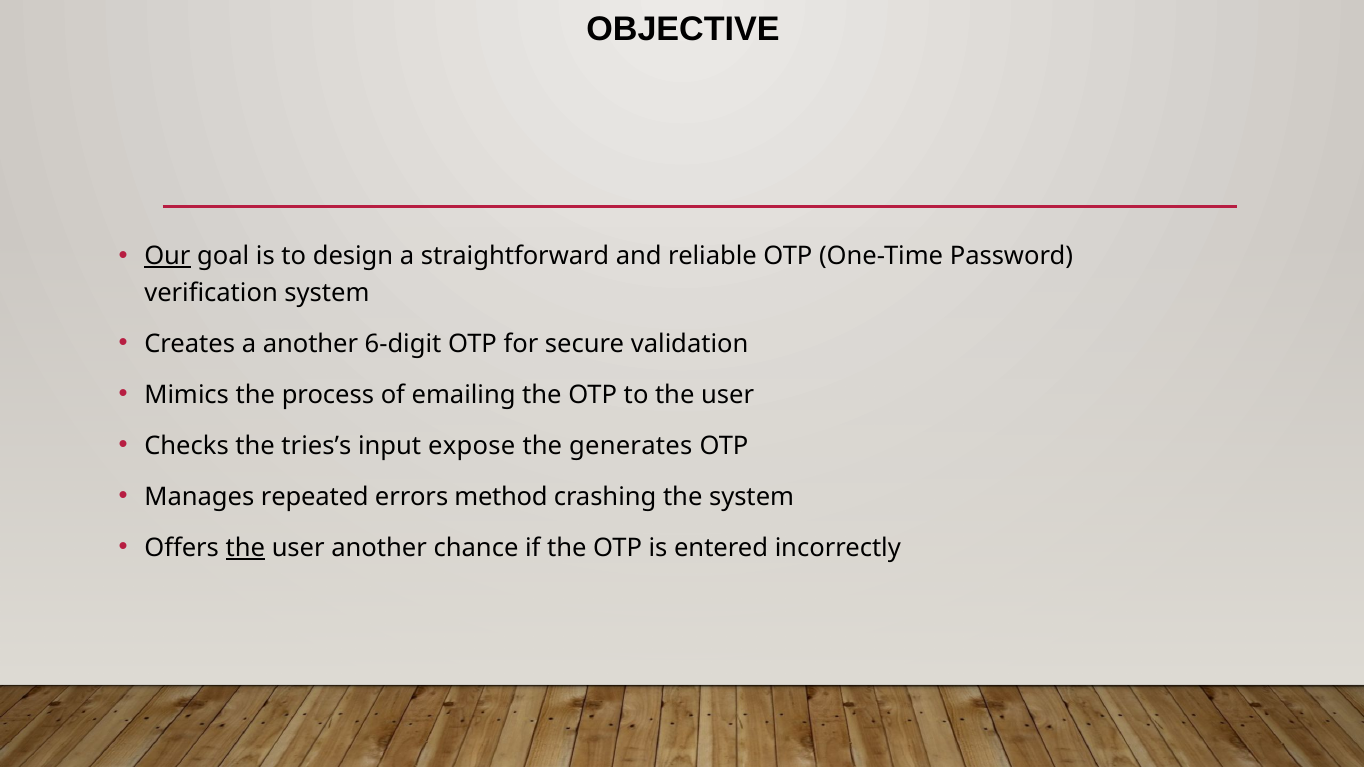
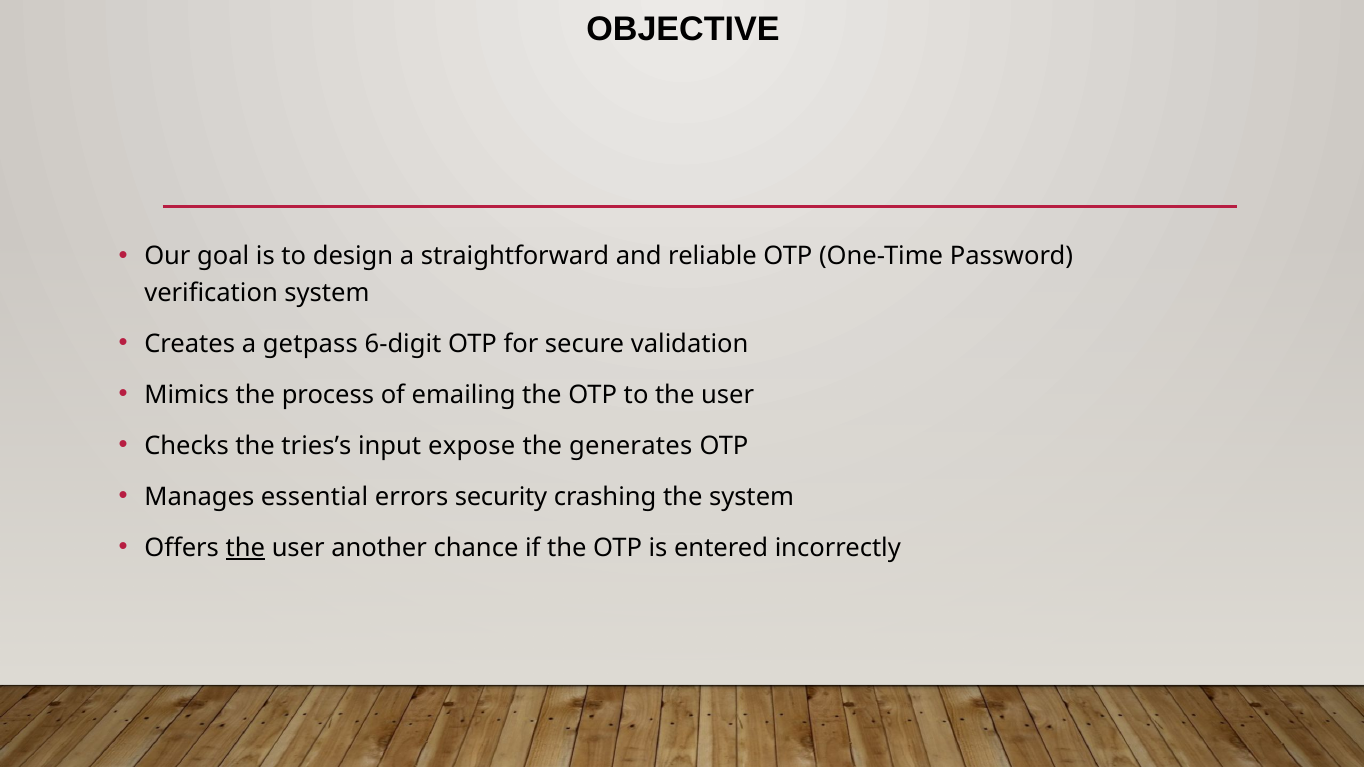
Our underline: present -> none (167, 256)
a another: another -> getpass (310, 344)
repeated: repeated -> essential (315, 497)
method: method -> security (501, 497)
